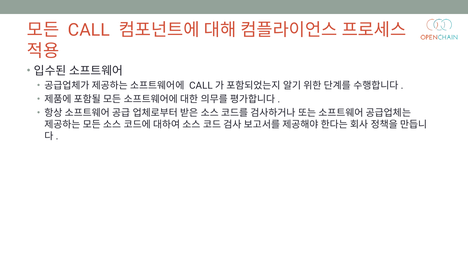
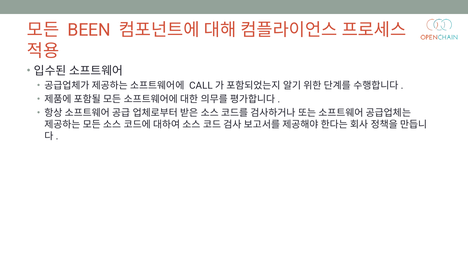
CALL: CALL -> BEEN (89, 30)
